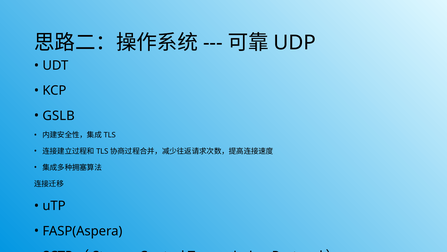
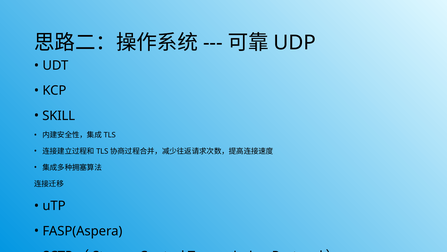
GSLB: GSLB -> SKILL (59, 115)
